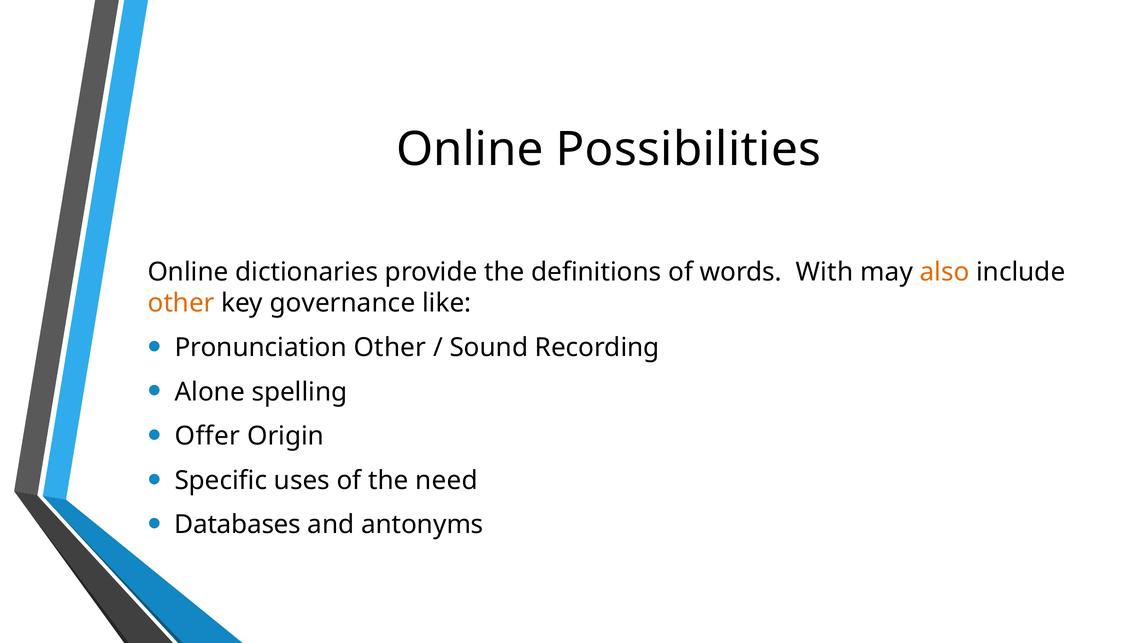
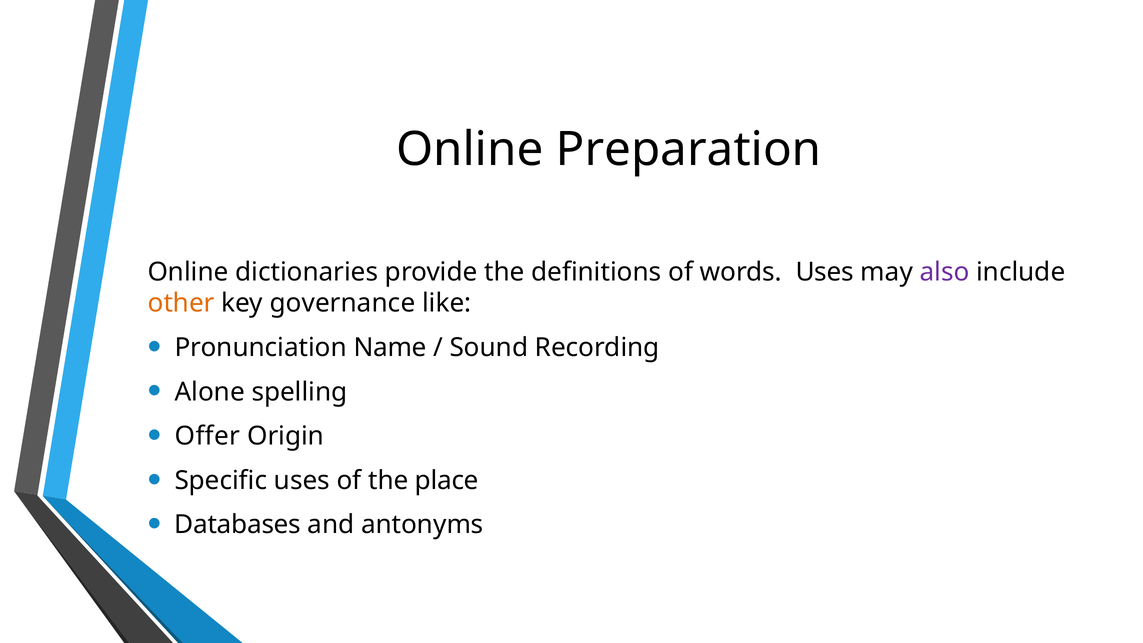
Possibilities: Possibilities -> Preparation (689, 150)
words With: With -> Uses (825, 272)
also colour: orange -> purple (945, 272)
Pronunciation Other: Other -> Name (390, 348)
need: need -> place (447, 480)
